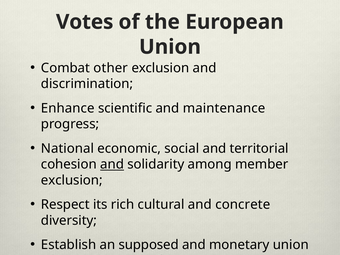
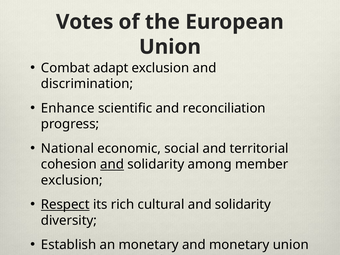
other: other -> adapt (111, 68)
maintenance: maintenance -> reconciliation (224, 108)
Respect underline: none -> present (65, 205)
cultural and concrete: concrete -> solidarity (243, 205)
an supposed: supposed -> monetary (149, 245)
